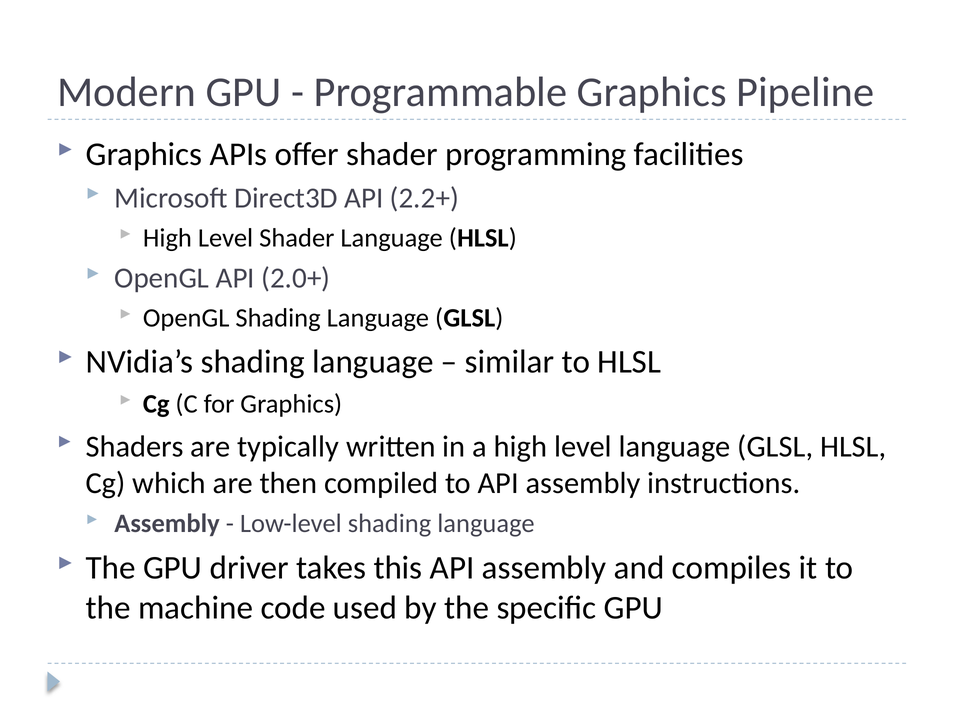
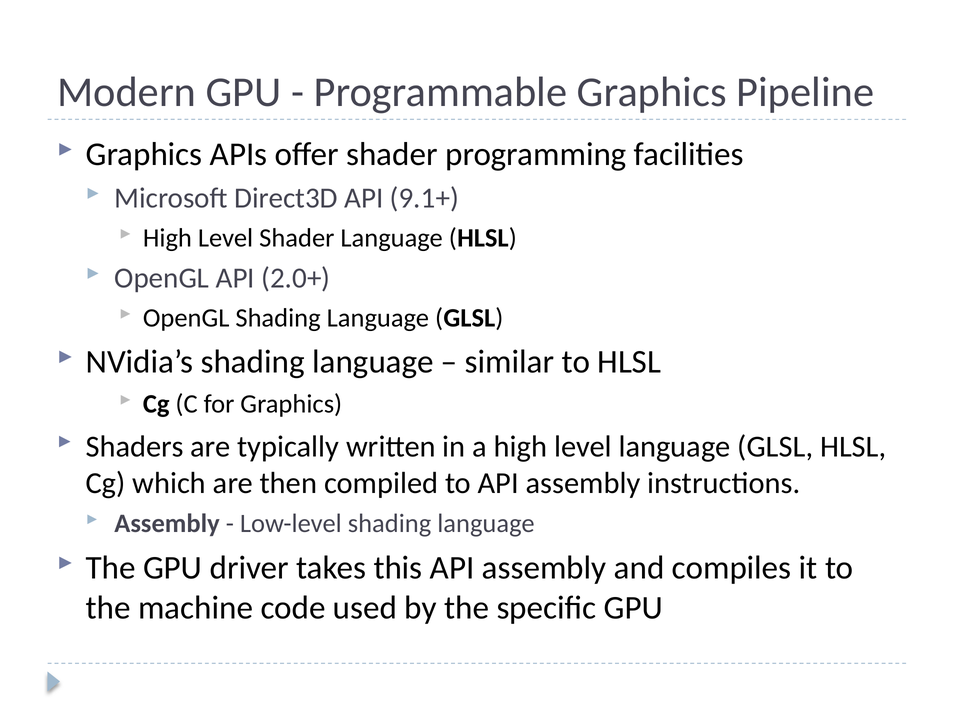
2.2+: 2.2+ -> 9.1+ (424, 198)
